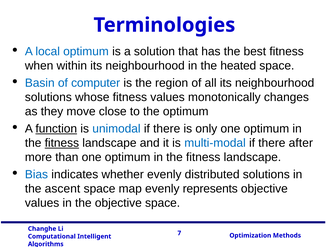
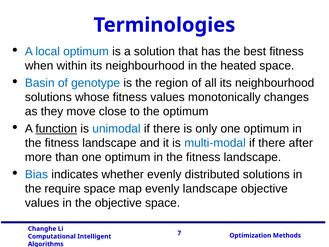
computer: computer -> genotype (96, 83)
fitness underline: present -> none (62, 143)
ascent: ascent -> require (63, 189)
evenly represents: represents -> landscape (210, 189)
